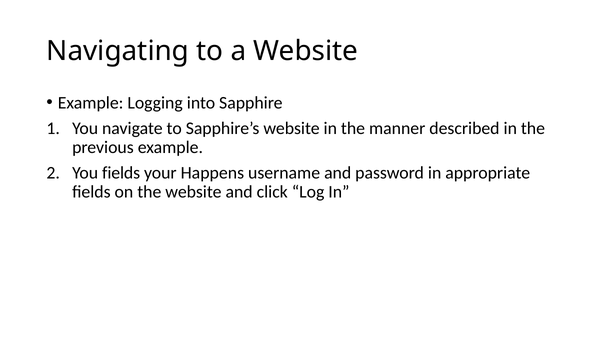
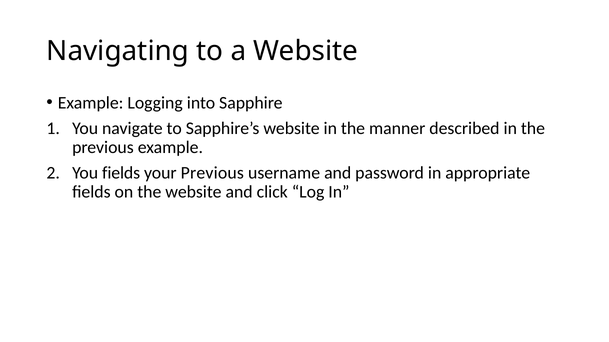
your Happens: Happens -> Previous (212, 173)
